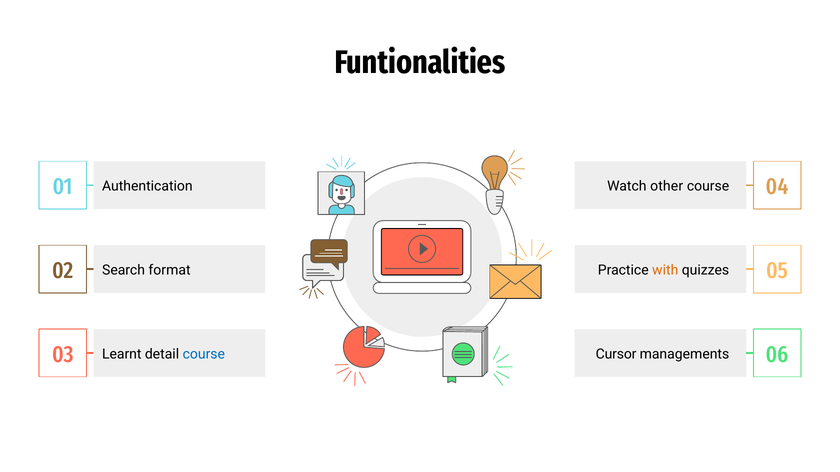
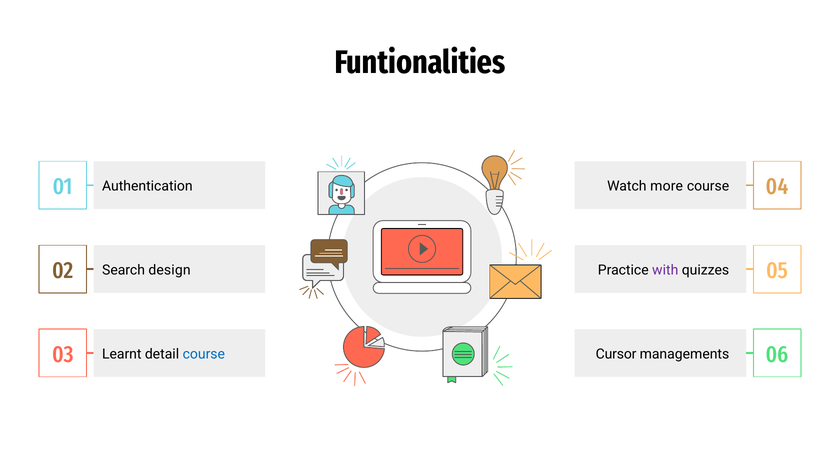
other: other -> more (667, 186)
format: format -> design (170, 270)
with colour: orange -> purple (665, 270)
